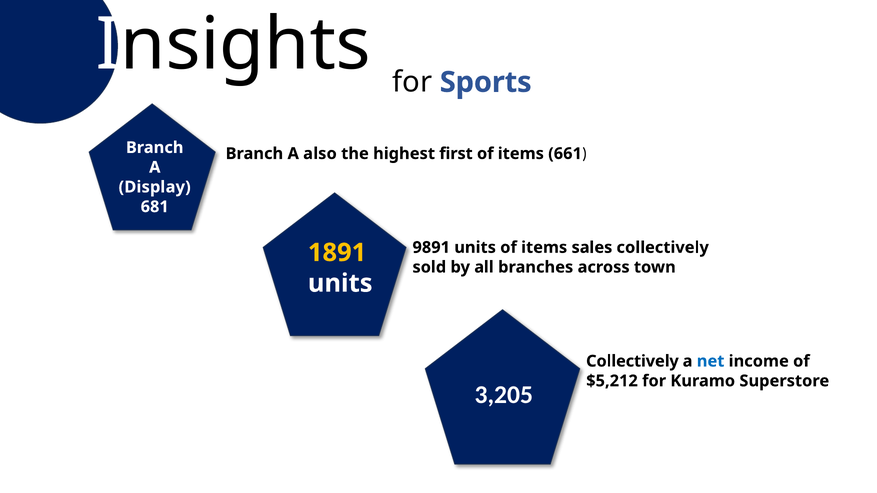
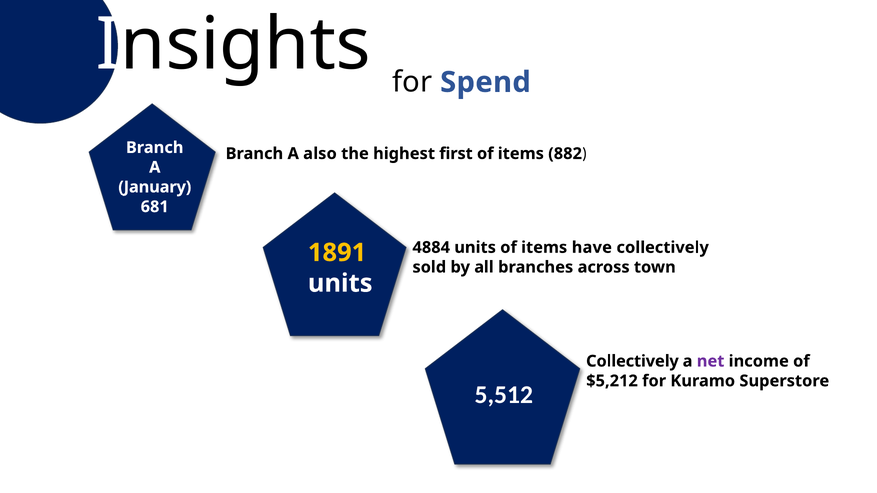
Sports: Sports -> Spend (485, 82)
661: 661 -> 882 (565, 154)
Display: Display -> January (155, 187)
9891: 9891 -> 4884 (431, 248)
sales: sales -> have (592, 248)
net colour: blue -> purple (711, 361)
3,205: 3,205 -> 5,512 (504, 395)
